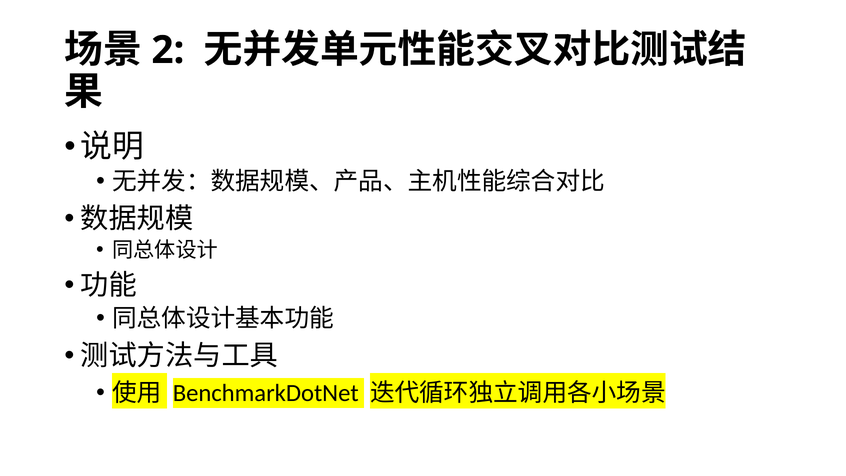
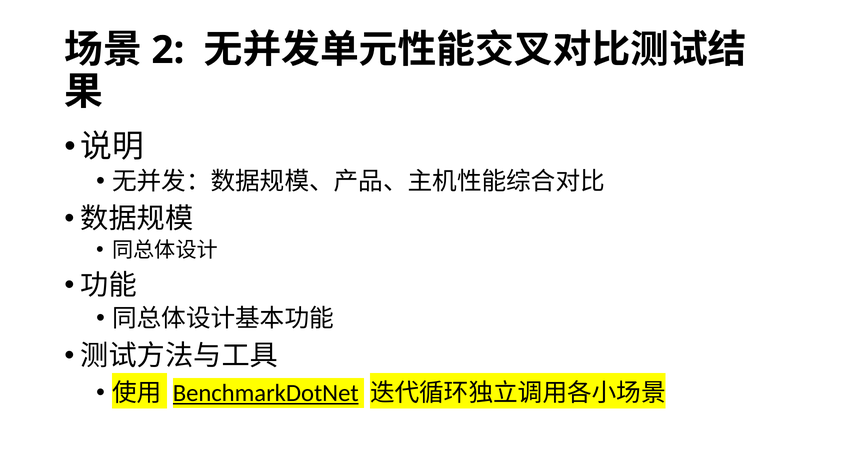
BenchmarkDotNet underline: none -> present (266, 393)
